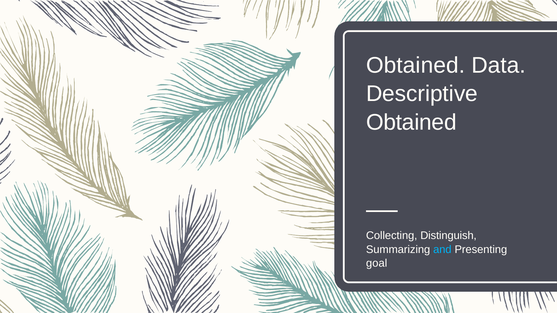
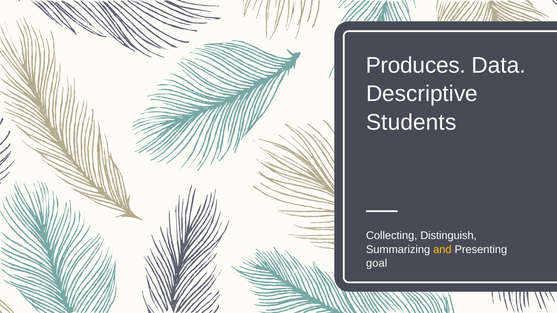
Obtained: Obtained -> Produces (416, 65)
Obtained: Obtained -> Students (411, 122)
and colour: light blue -> yellow (442, 250)
